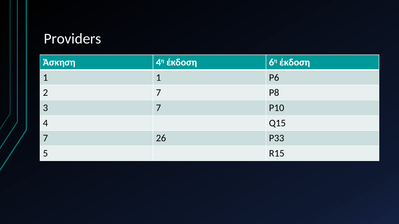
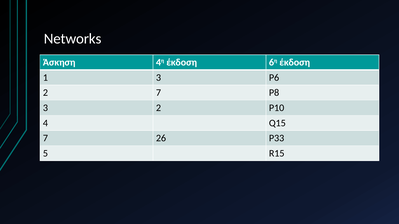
Providers: Providers -> Networks (73, 39)
1 1: 1 -> 3 (158, 78)
3 7: 7 -> 2 (158, 108)
